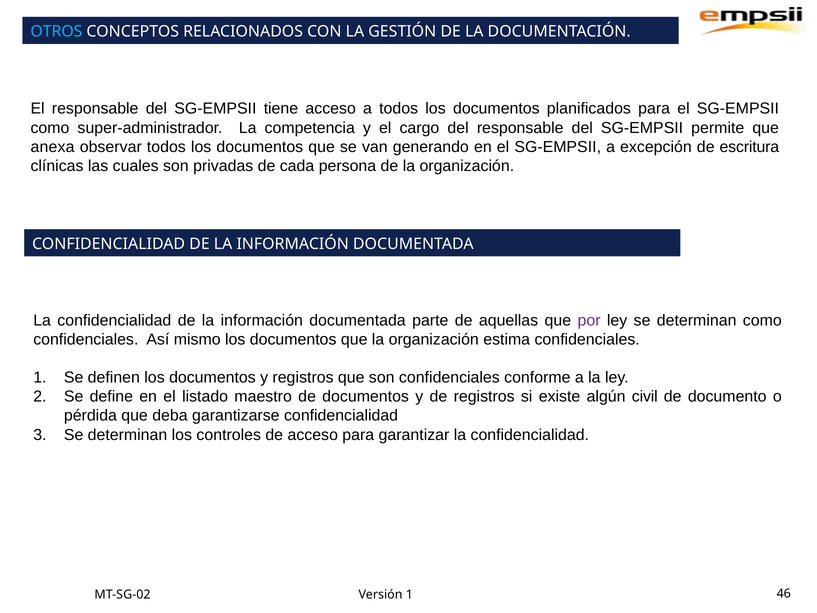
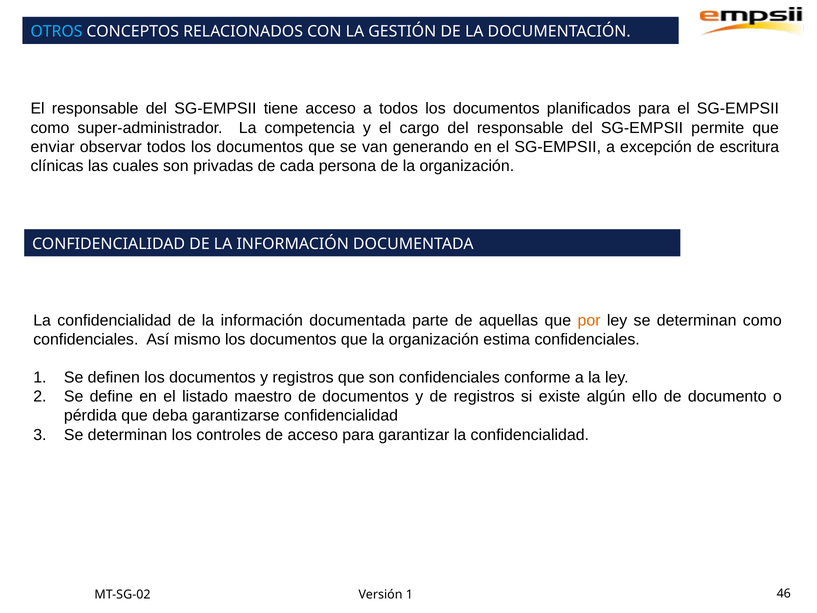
anexa: anexa -> enviar (53, 147)
por colour: purple -> orange (589, 320)
civil: civil -> ello (645, 396)
